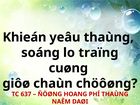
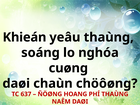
traïng: traïng -> nghóa (99, 53)
giôø: giôø -> daøi (16, 83)
